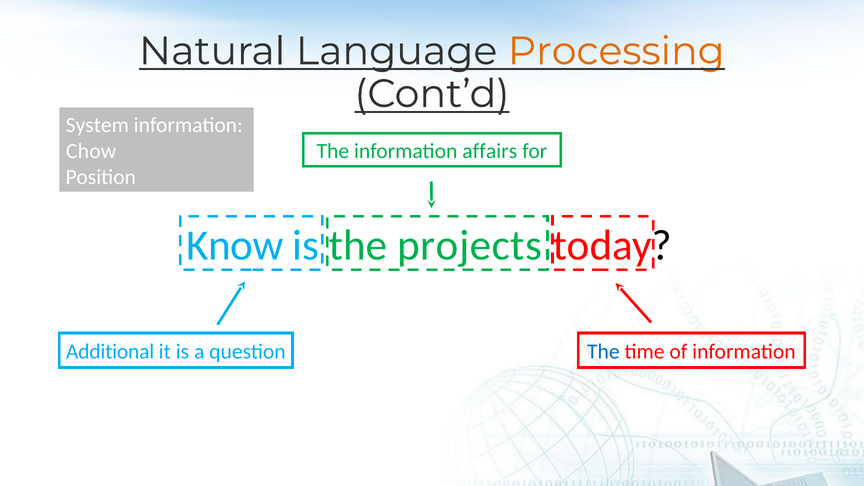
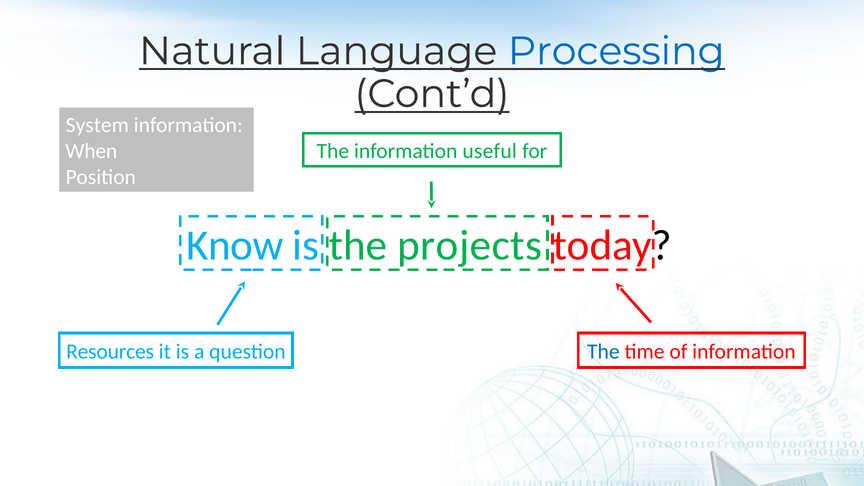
Processing colour: orange -> blue (616, 51)
Chow: Chow -> When (91, 151)
affairs: affairs -> useful (490, 151)
Additional: Additional -> Resources (110, 352)
